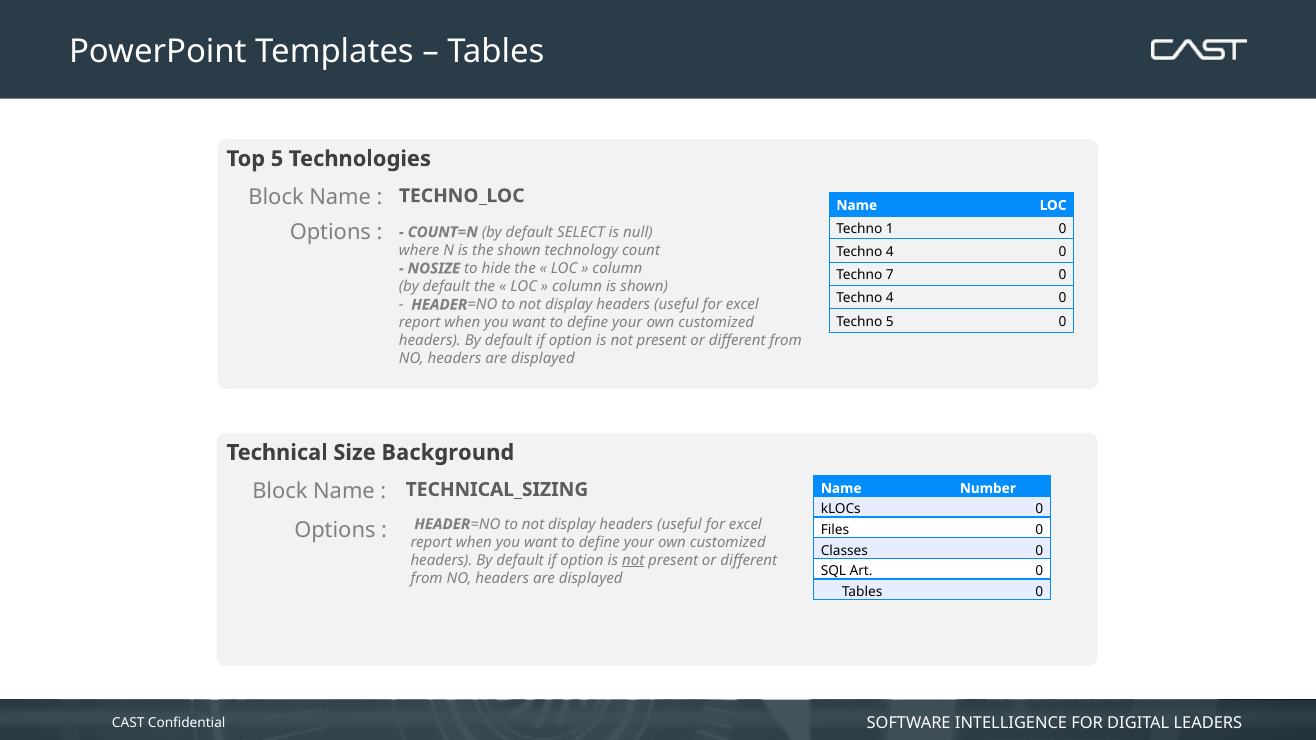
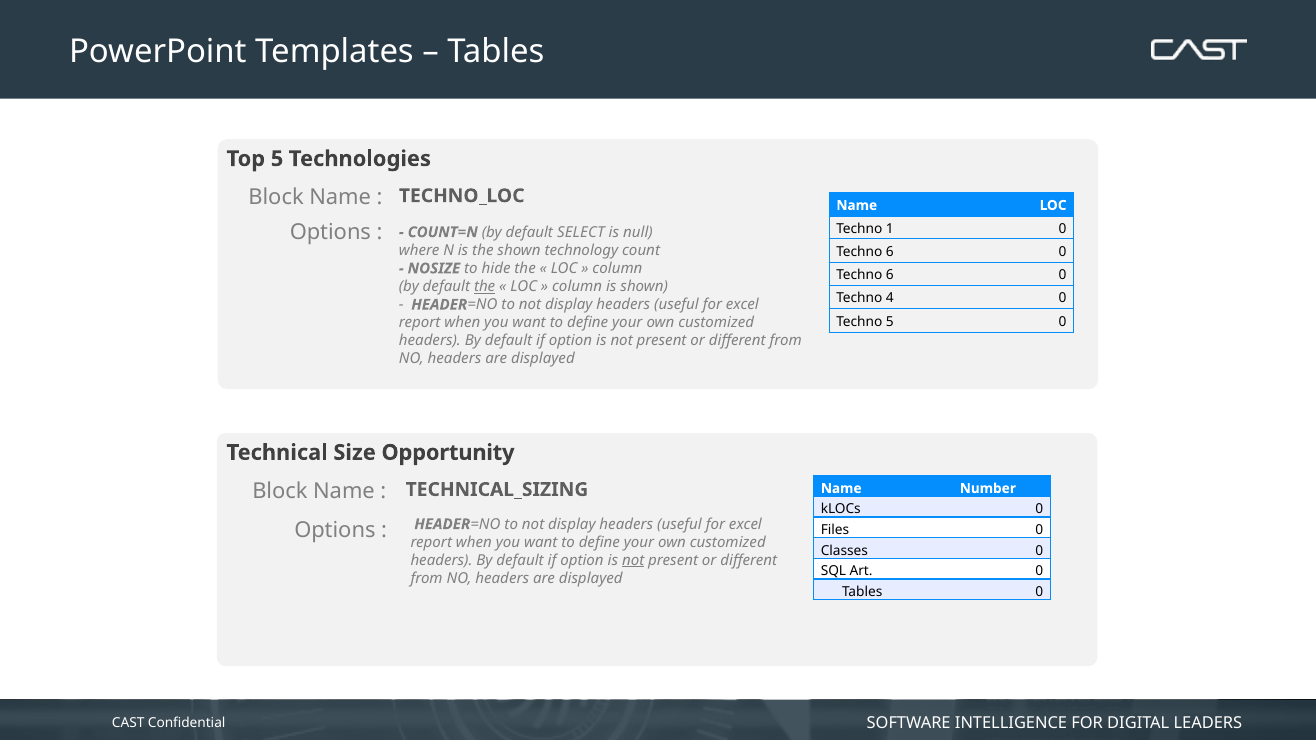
4: 4 -> 6 (890, 252)
7: 7 -> 6 (890, 275)
the underline: none -> present (485, 287)
Background: Background -> Opportunity (448, 453)
